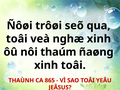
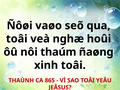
trôøi: trôøi -> vaøo (49, 26)
nghæ xinh: xinh -> hoûi (99, 39)
